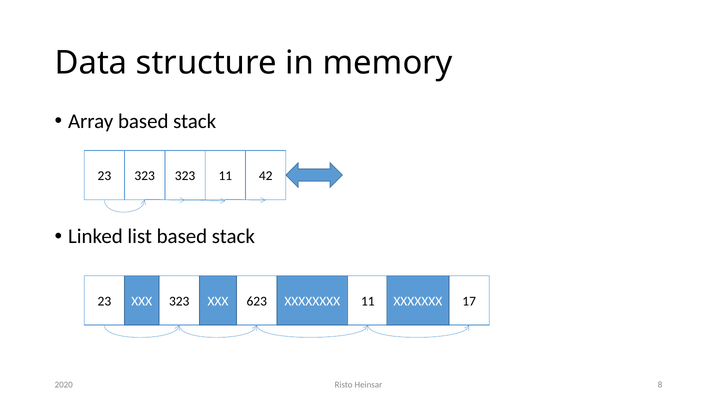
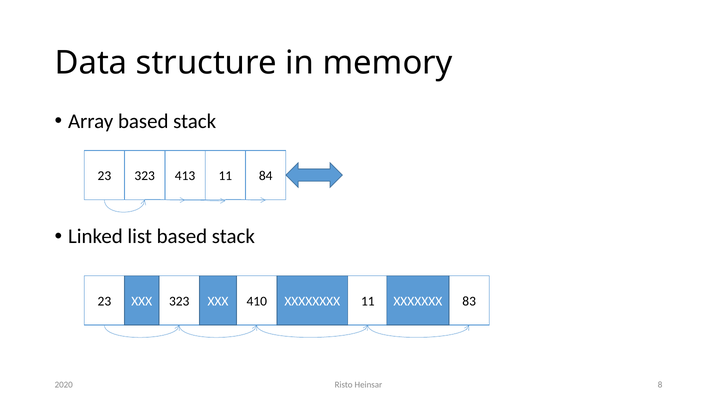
323 323: 323 -> 413 (185, 176)
42: 42 -> 84 (266, 176)
623: 623 -> 410 (257, 302)
17: 17 -> 83 (469, 302)
